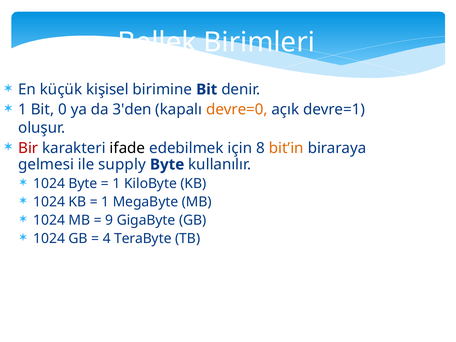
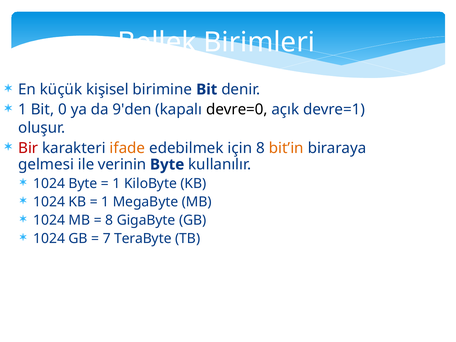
3'den: 3'den -> 9'den (132, 110)
devre=0 colour: orange -> black (237, 110)
ifade colour: black -> orange (127, 148)
supply: supply -> verinin (122, 164)
9: 9 -> 8 (109, 220)
4: 4 -> 7 (107, 239)
